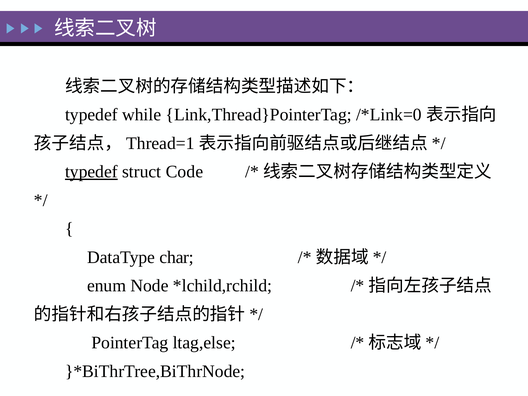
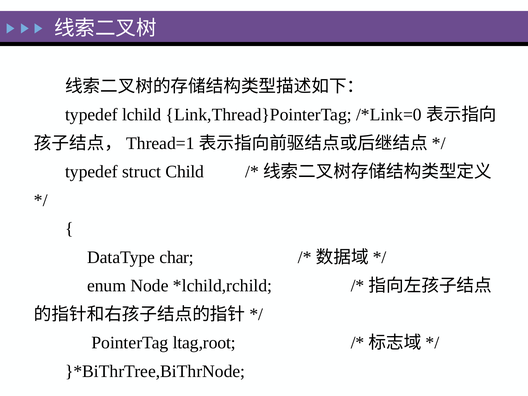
while: while -> lchild (142, 115)
typedef underline: present -> none (91, 172)
Code: Code -> Child (185, 172)
ltag,else: ltag,else -> ltag,root (204, 343)
